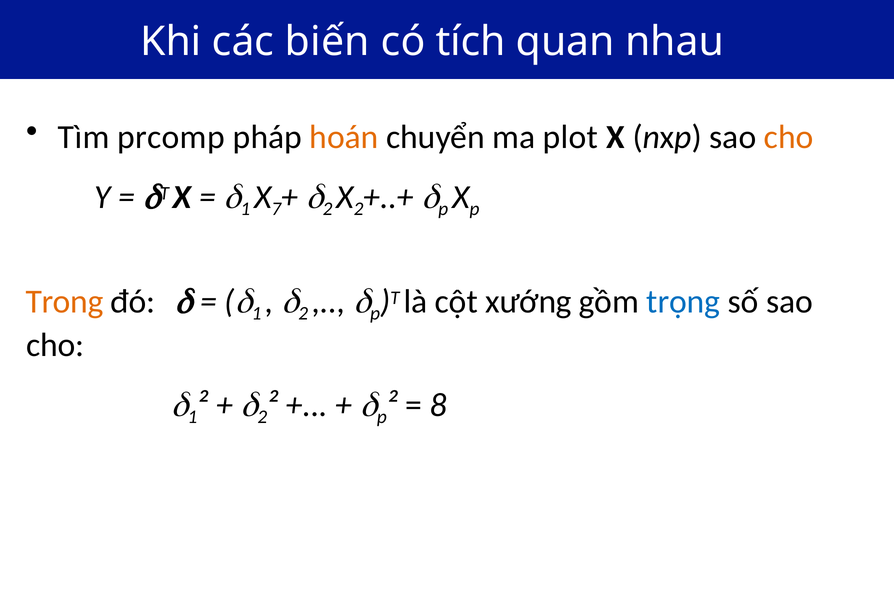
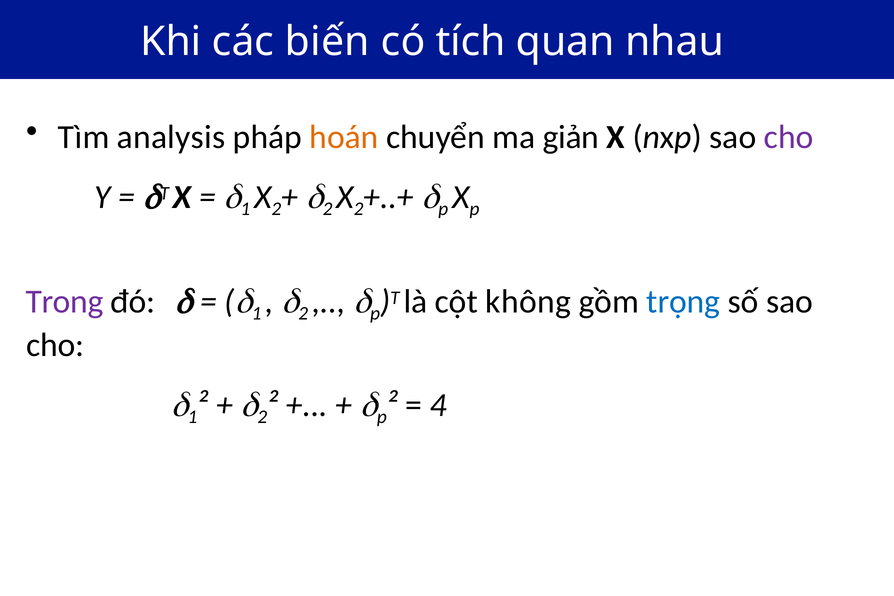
prcomp: prcomp -> analysis (171, 137)
plot: plot -> giản (571, 137)
cho colour: orange -> purple (789, 137)
7: 7 -> 2 (276, 209)
Trong colour: orange -> purple (65, 302)
xướng: xướng -> không (528, 302)
8: 8 -> 4 (438, 406)
